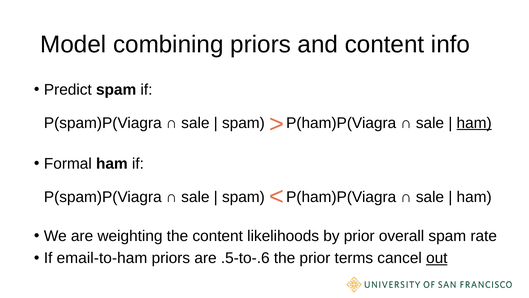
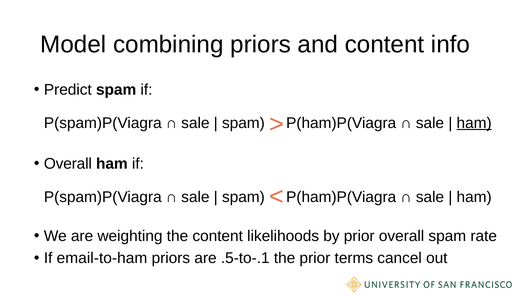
Formal: Formal -> Overall (68, 163)
.5-to-.6: .5-to-.6 -> .5-to-.1 (245, 258)
out underline: present -> none (437, 258)
